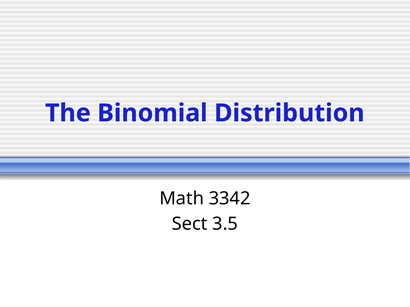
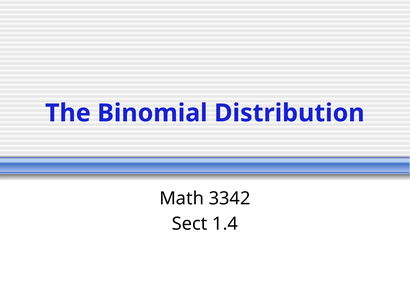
3.5: 3.5 -> 1.4 (225, 224)
